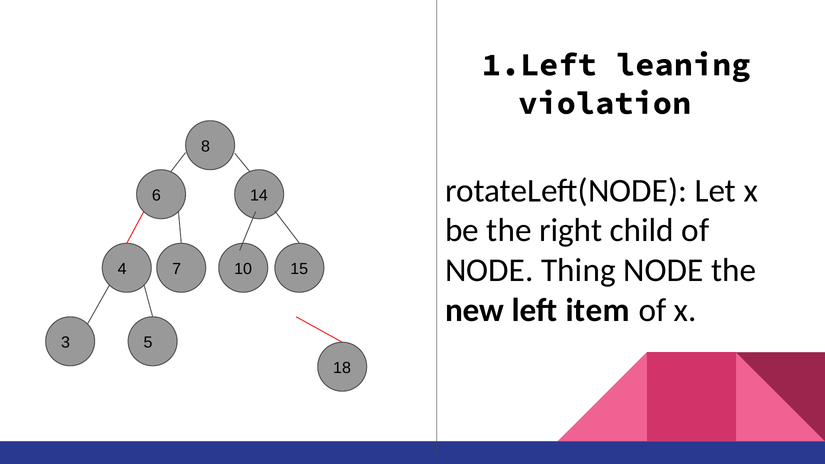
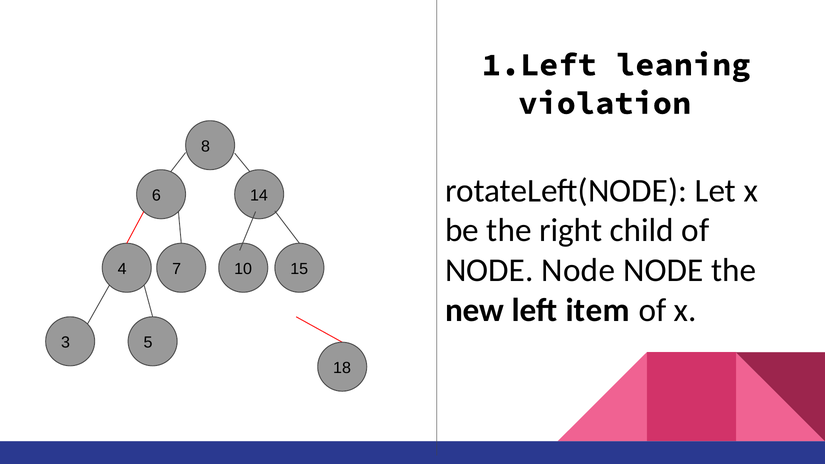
Thing: Thing -> Node (578, 270)
